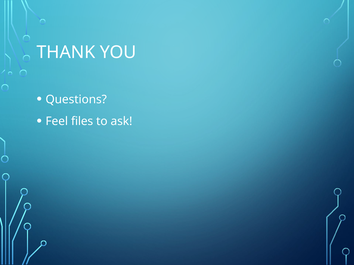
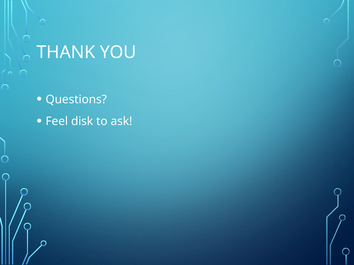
files: files -> disk (82, 122)
